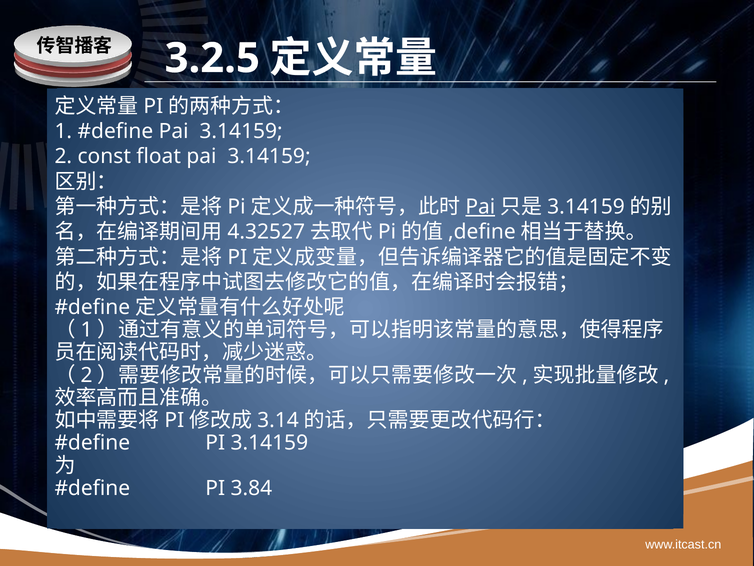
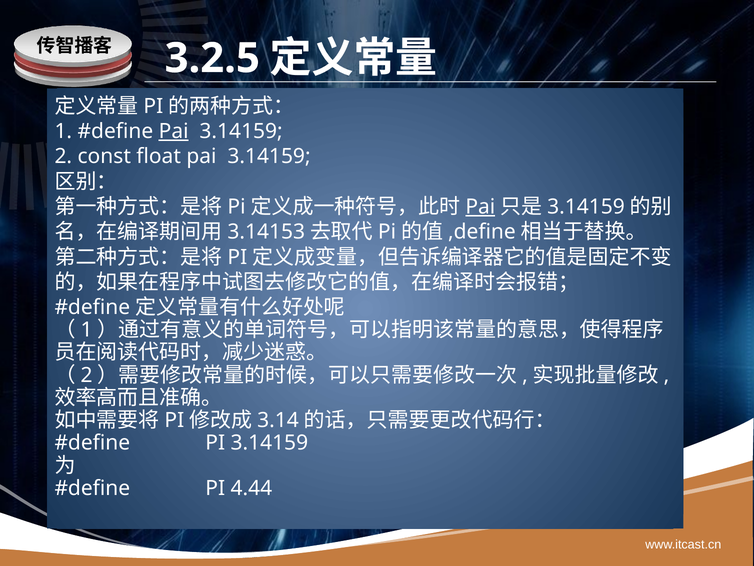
Pai underline: none -> present (174, 131)
4.32527: 4.32527 -> 3.14153 (266, 232)
3.84: 3.84 -> 4.44 (251, 488)
